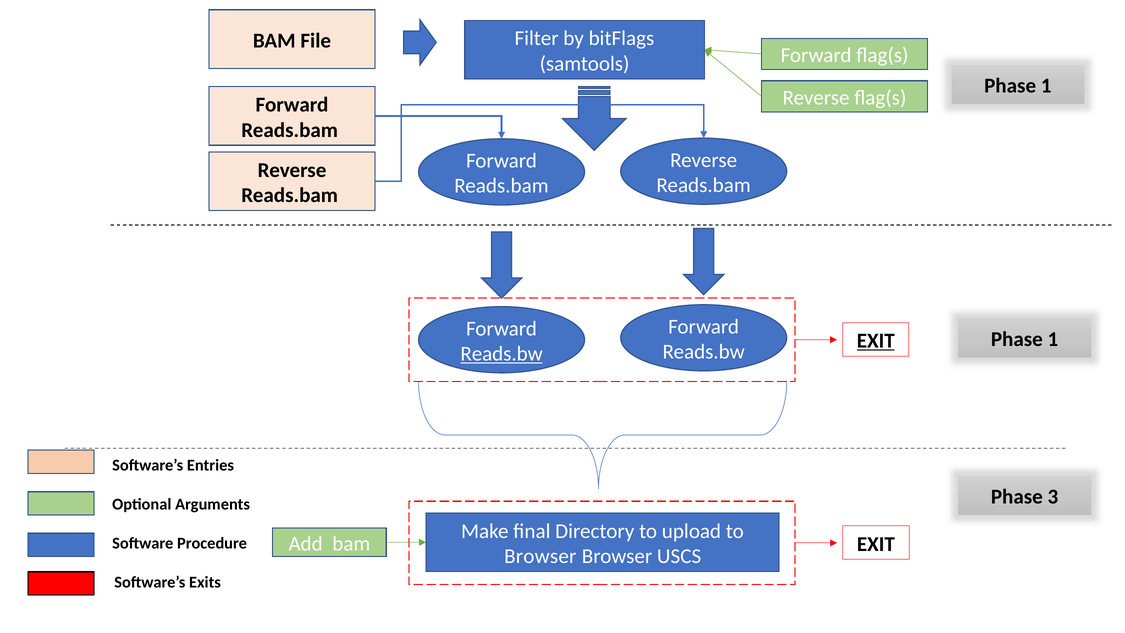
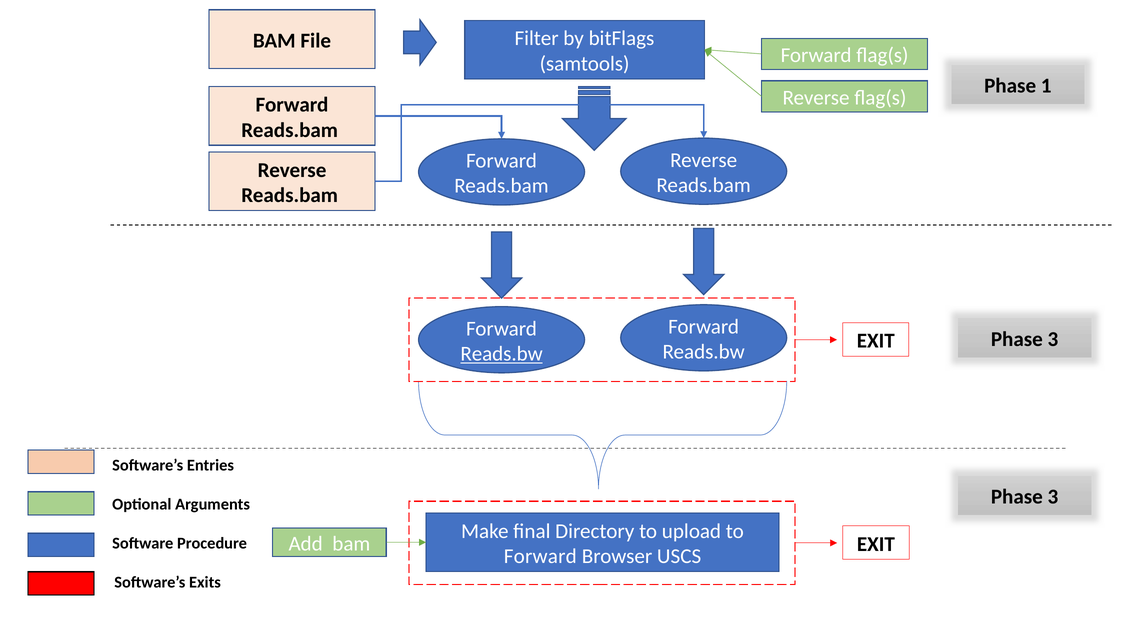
1: 1 -> 3 (1053, 339)
EXIT underline: present -> none (876, 341)
Browser: Browser -> Forward (540, 556)
